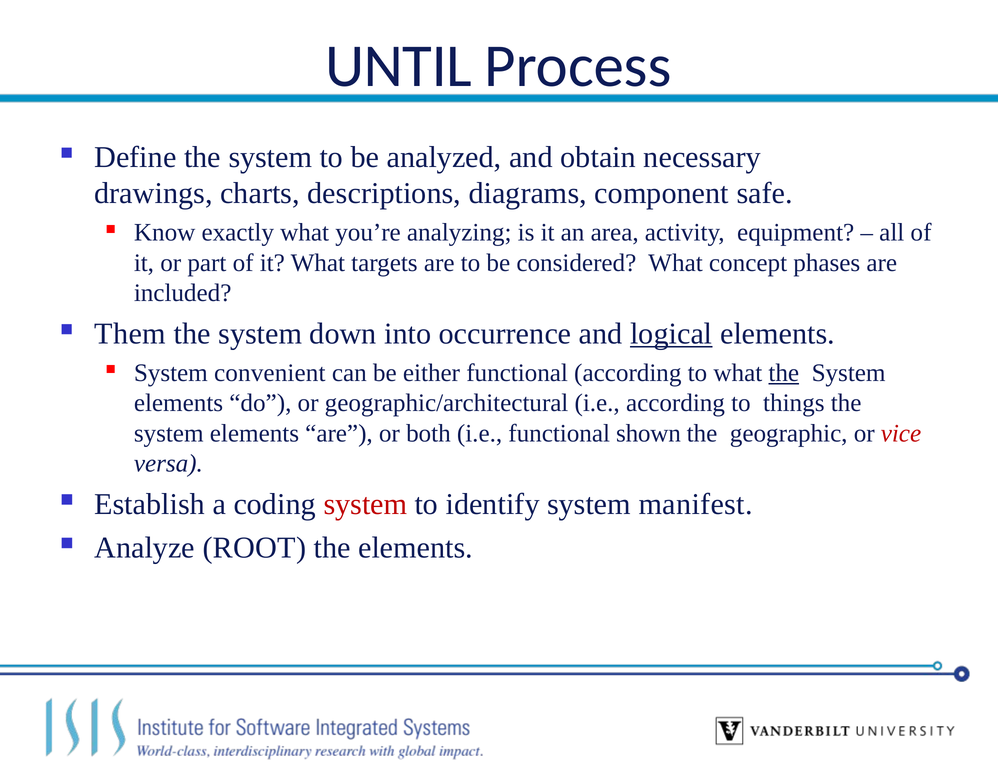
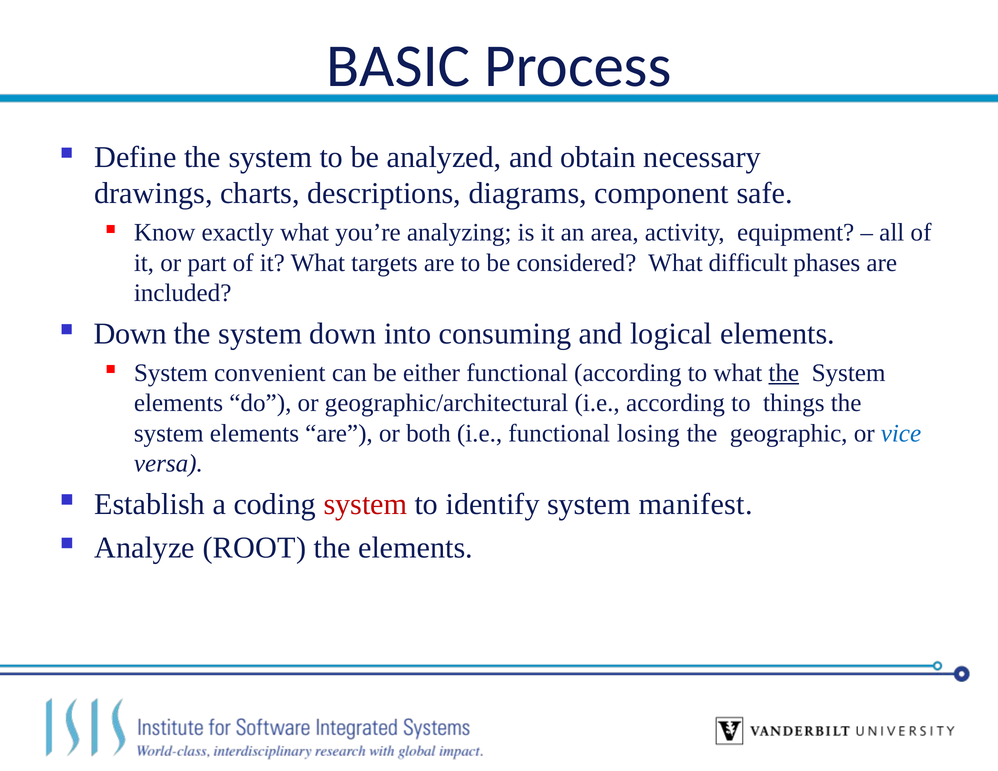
UNTIL: UNTIL -> BASIC (398, 66)
concept: concept -> difficult (748, 263)
Them: Them -> Down (130, 334)
occurrence: occurrence -> consuming (505, 334)
logical underline: present -> none (671, 334)
shown: shown -> losing (648, 433)
vice colour: red -> blue (901, 433)
